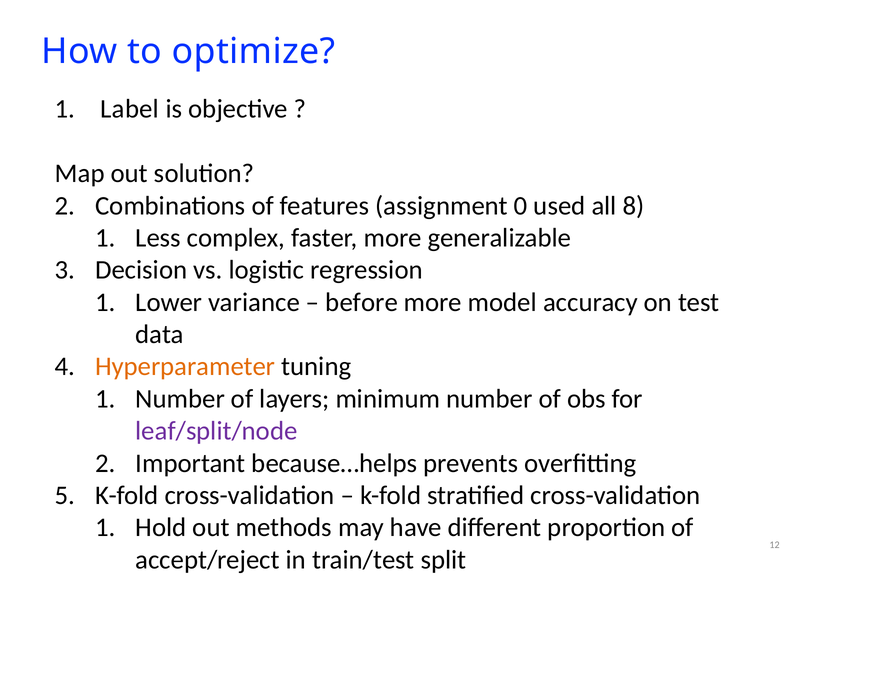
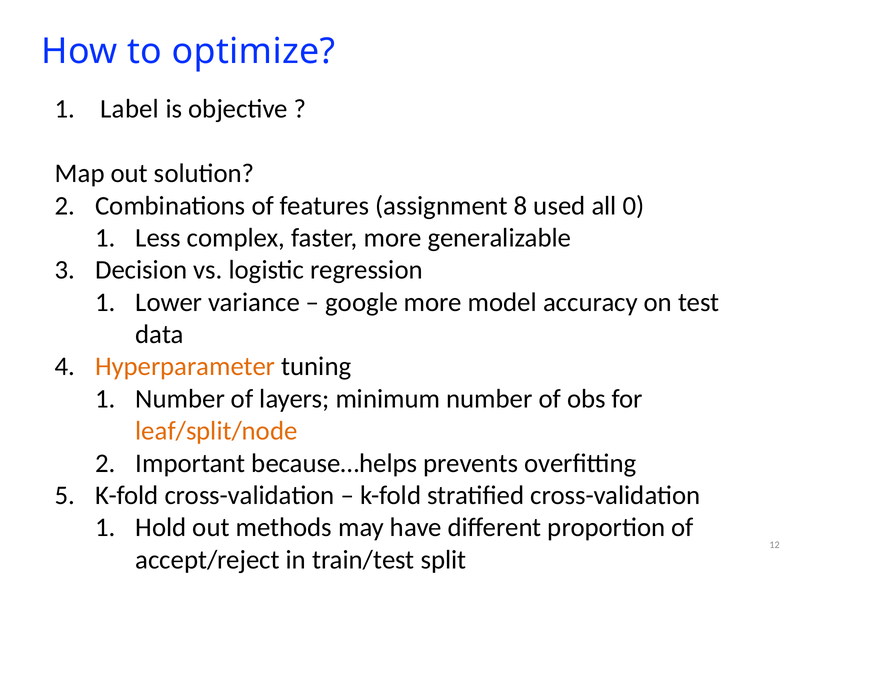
0: 0 -> 8 (521, 206)
8: 8 -> 0 (633, 206)
before: before -> google (362, 302)
leaf/split/node colour: purple -> orange (216, 431)
